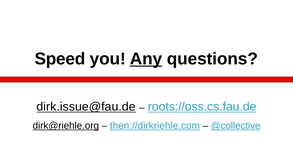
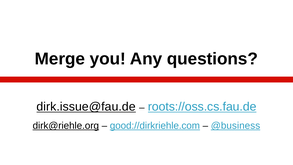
Speed: Speed -> Merge (60, 59)
Any underline: present -> none (146, 59)
then://dirkriehle.com: then://dirkriehle.com -> good://dirkriehle.com (155, 125)
@collective: @collective -> @business (236, 125)
